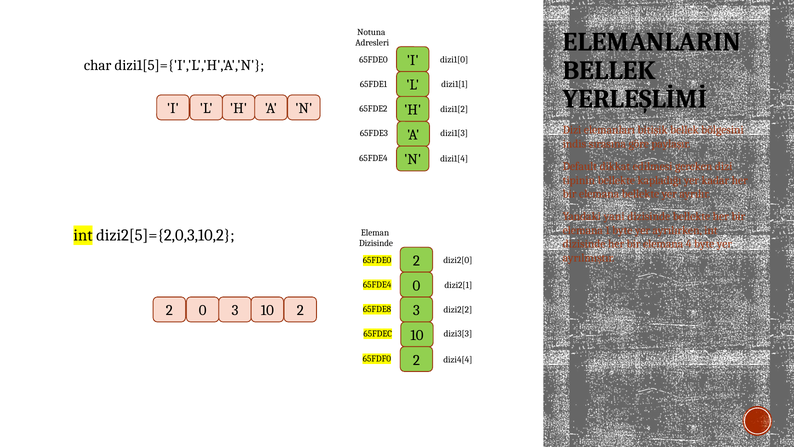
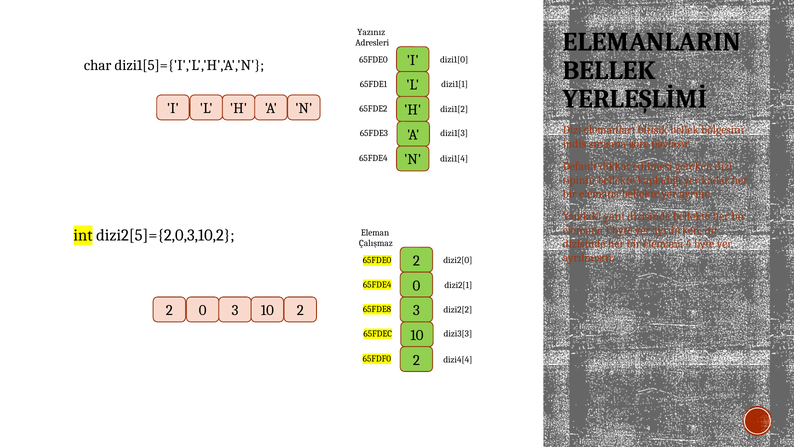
Notuna: Notuna -> Yazınız (371, 32)
Dizisinde: Dizisinde -> Çalışmaz (376, 243)
